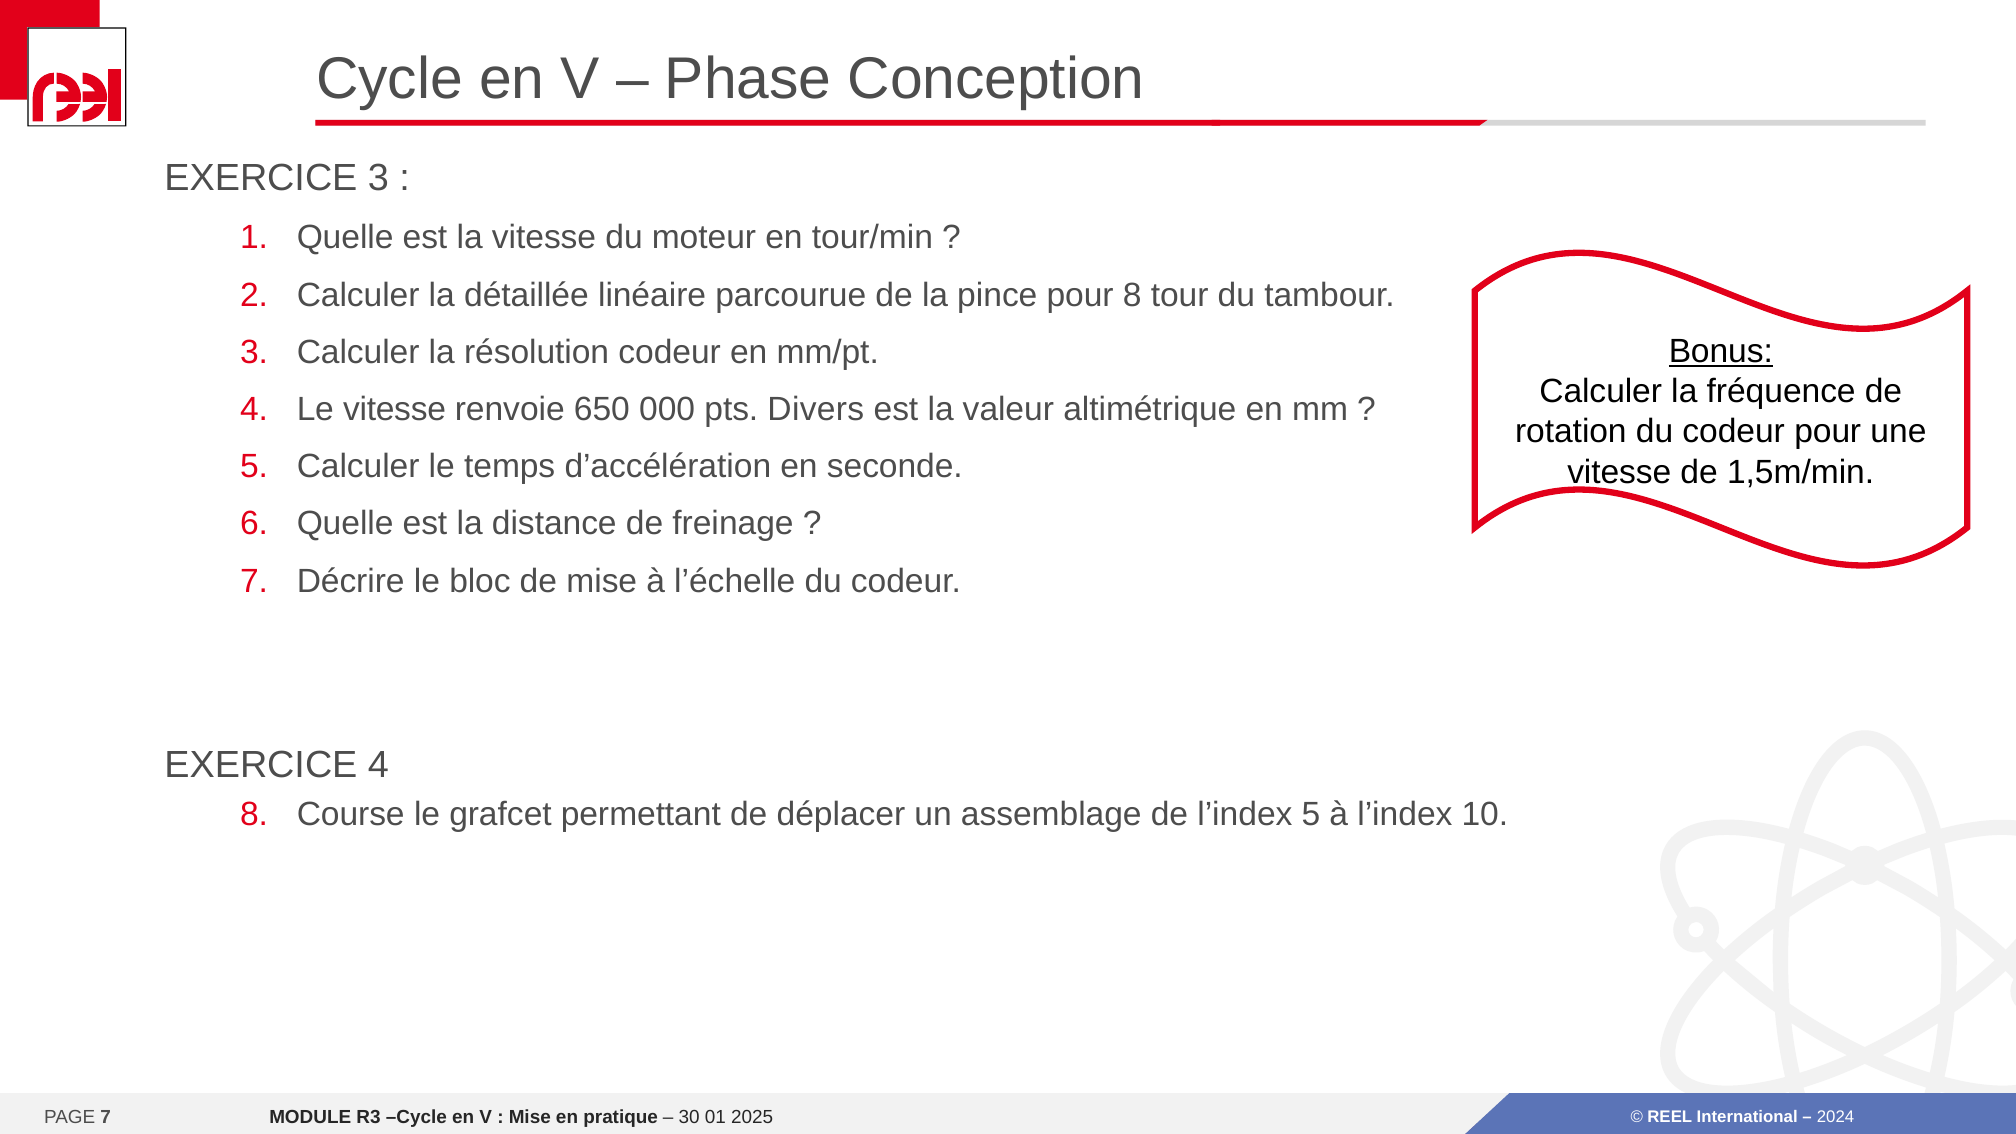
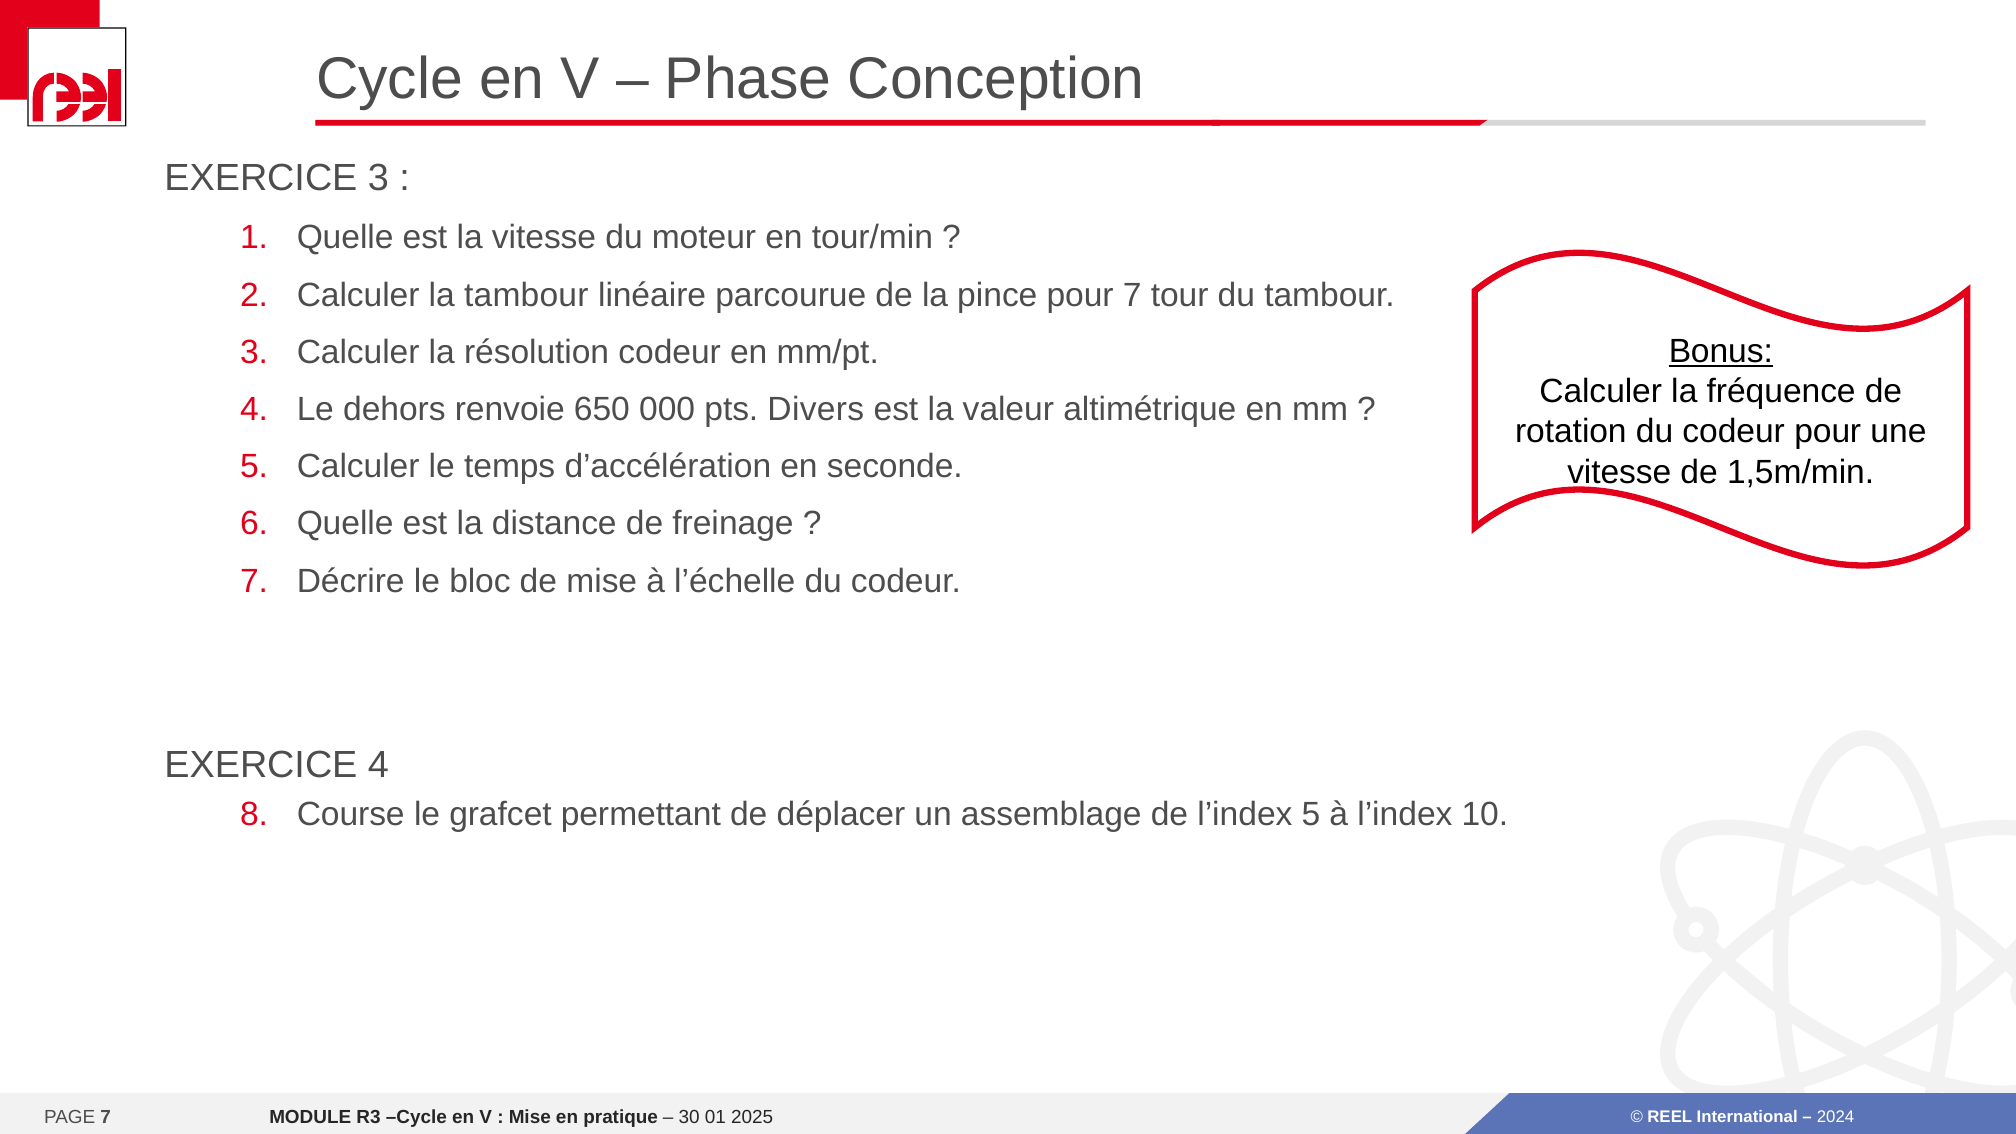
la détaillée: détaillée -> tambour (526, 295)
pour 8: 8 -> 7 (1132, 295)
Le vitesse: vitesse -> dehors (394, 409)
